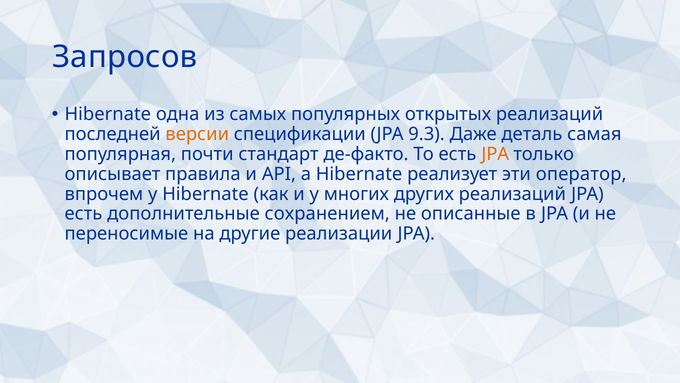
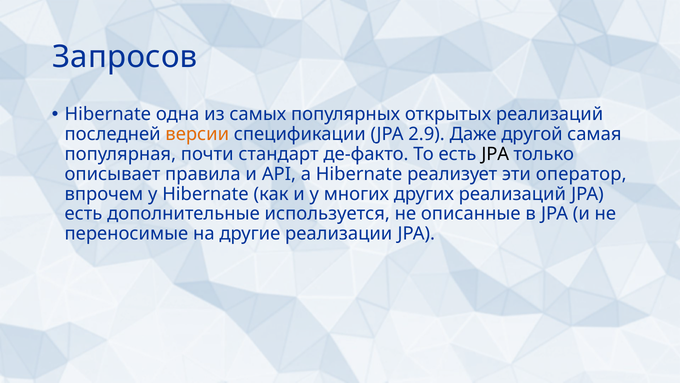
9.3: 9.3 -> 2.9 (427, 134)
деталь: деталь -> другой (532, 134)
JPA colour: orange -> black (495, 154)
сохранением: сохранением -> используется (327, 214)
